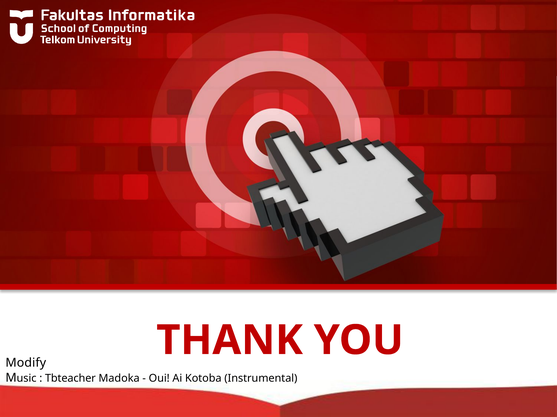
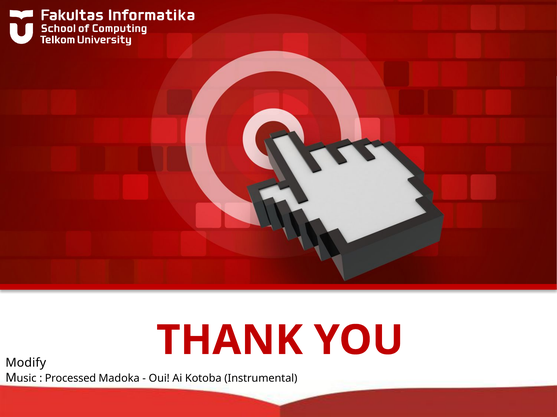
Tbteacher: Tbteacher -> Processed (70, 379)
